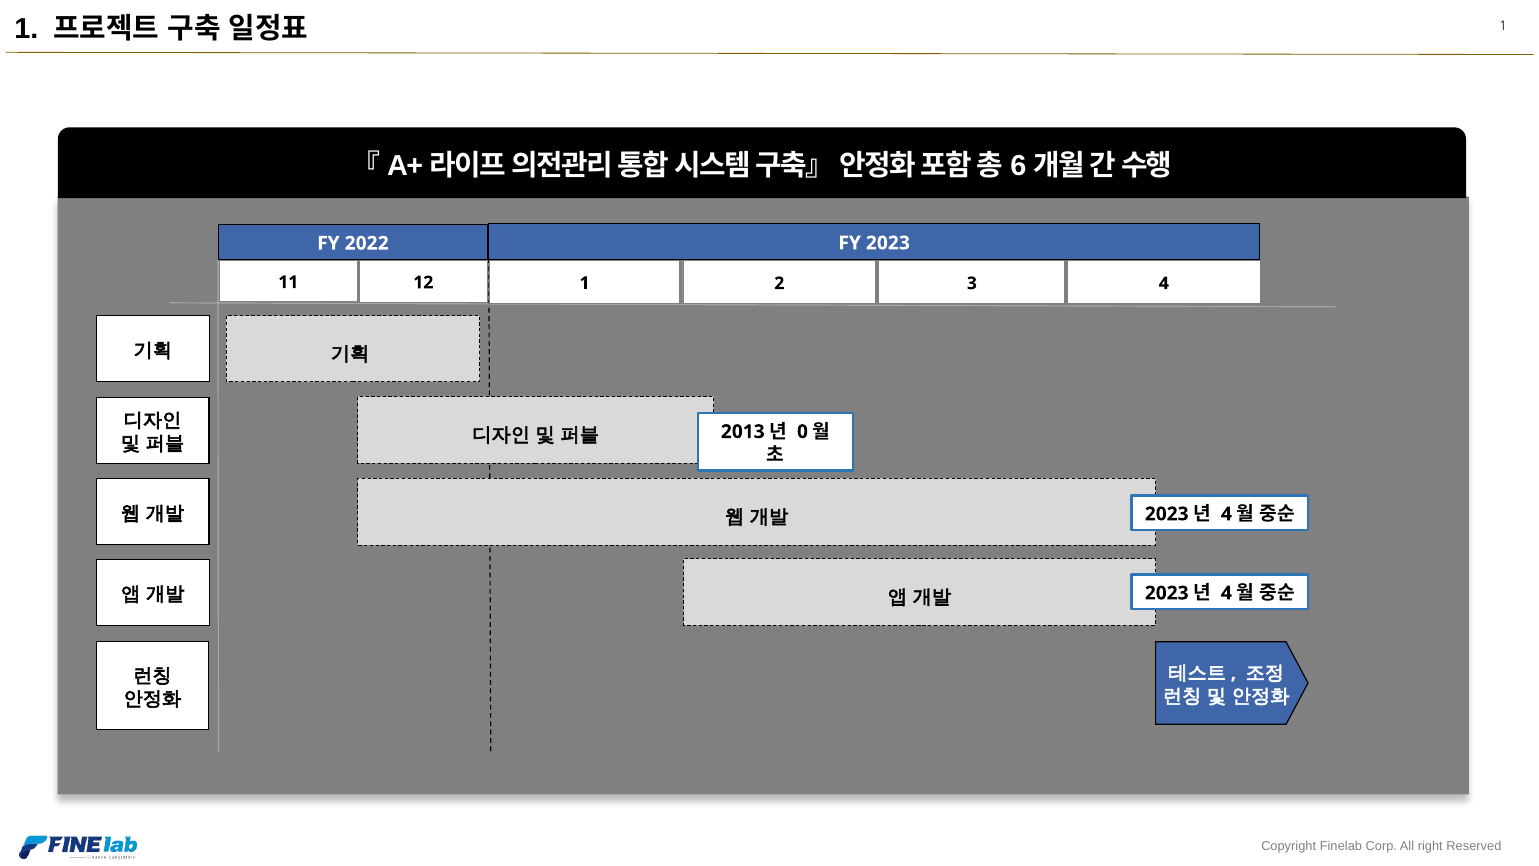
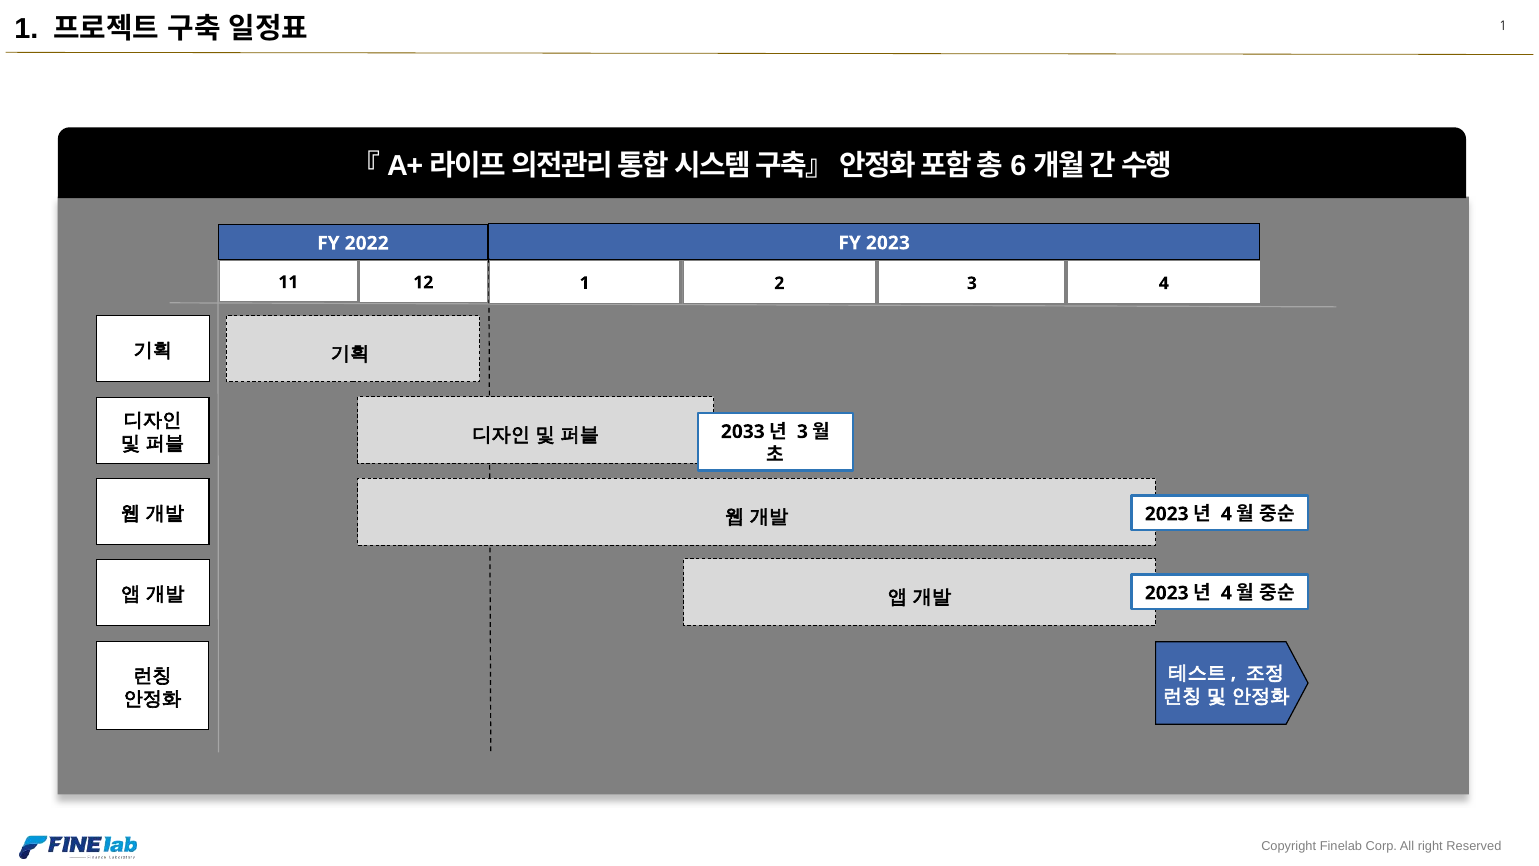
2013: 2013 -> 2033 (743, 432)
0: 0 -> 3 (802, 432)
